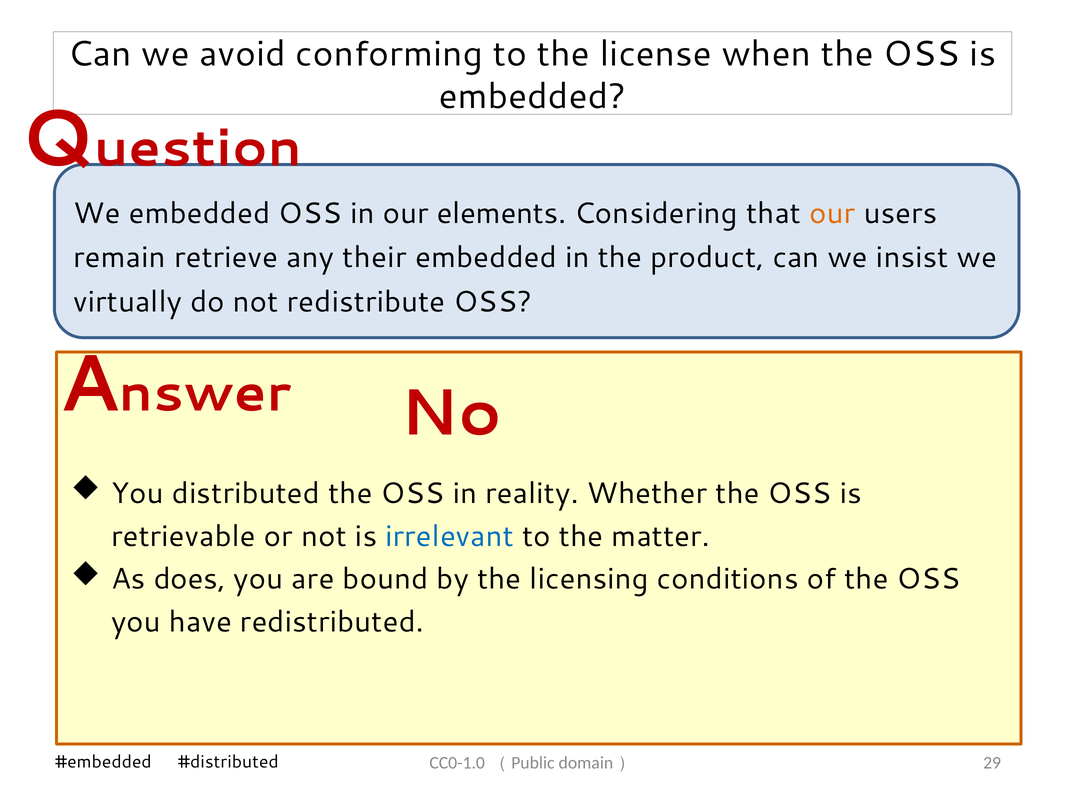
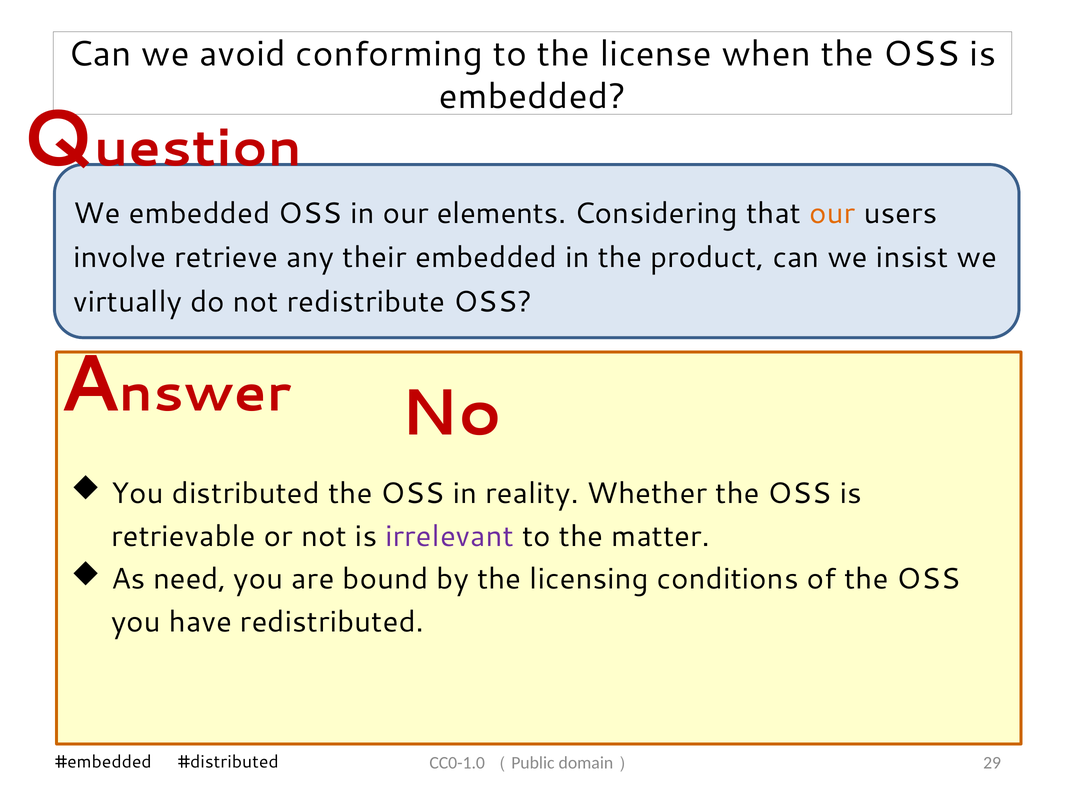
remain: remain -> involve (120, 258)
irrelevant colour: blue -> purple (450, 536)
does: does -> need (190, 579)
